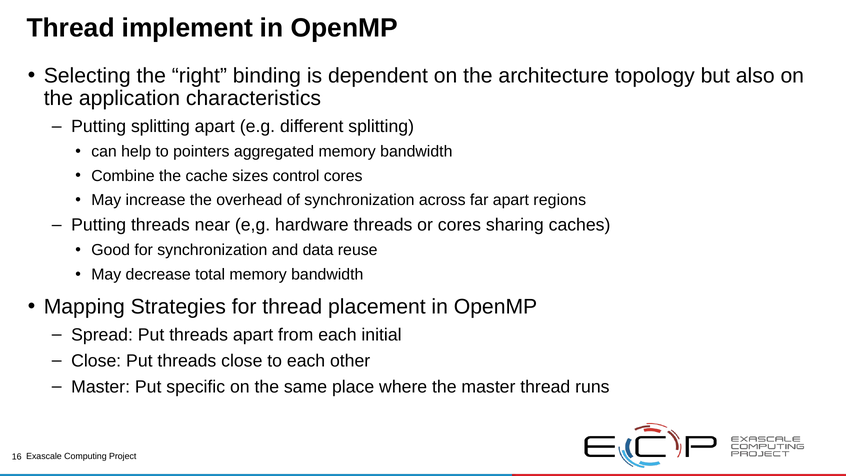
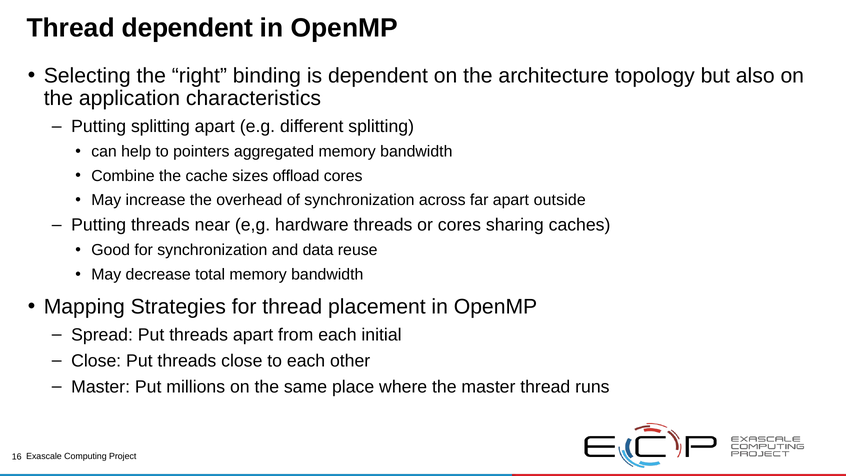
Thread implement: implement -> dependent (187, 28)
control: control -> offload (296, 176)
regions: regions -> outside (560, 200)
specific: specific -> millions (196, 387)
